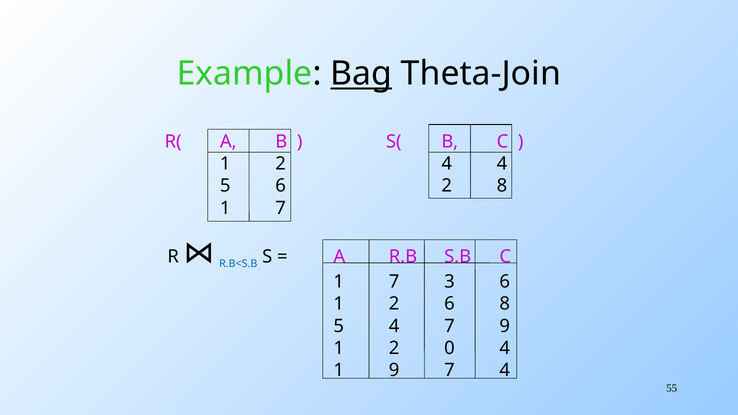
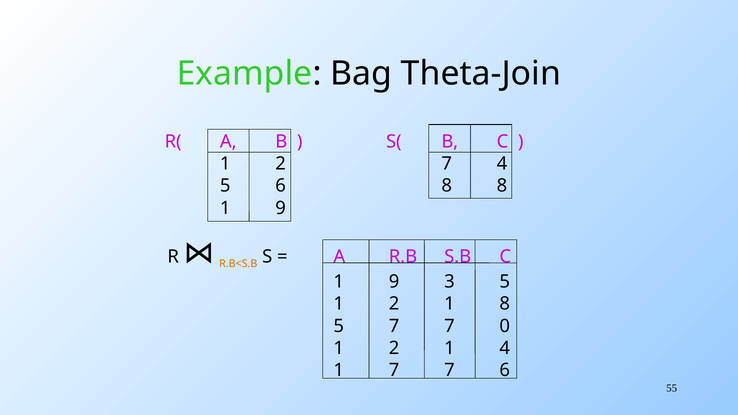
Bag underline: present -> none (361, 74)
2 4: 4 -> 7 (447, 164)
6 2: 2 -> 8 (447, 186)
7: 7 -> 9 (281, 208)
R.B<S.B colour: blue -> orange (238, 264)
7: 7 -> 9 (394, 282)
3 6: 6 -> 5 (505, 282)
6: 6 -> 1 (449, 304)
5 4: 4 -> 7 (394, 326)
7 9: 9 -> 0 (505, 326)
0: 0 -> 1 (449, 348)
1 9: 9 -> 7 (394, 370)
7 4: 4 -> 6 (505, 370)
